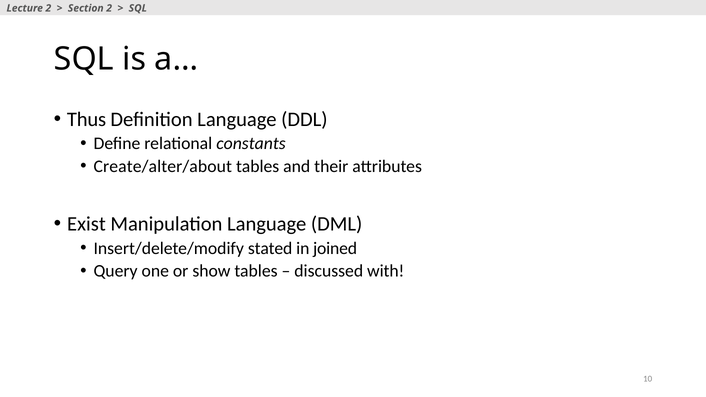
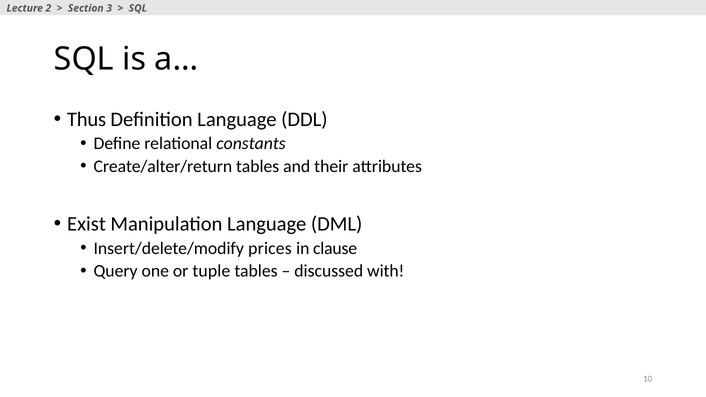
Section 2: 2 -> 3 (109, 8)
Create/alter/about: Create/alter/about -> Create/alter/return (163, 166)
stated: stated -> prices (270, 248)
joined: joined -> clause (335, 248)
show: show -> tuple (211, 271)
